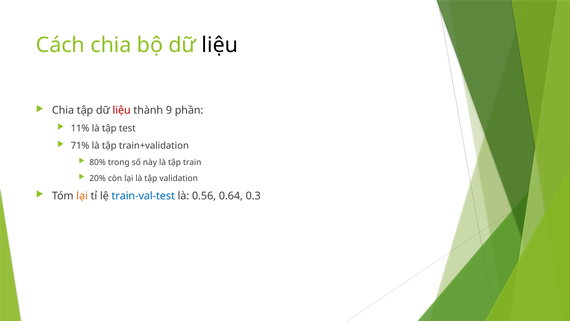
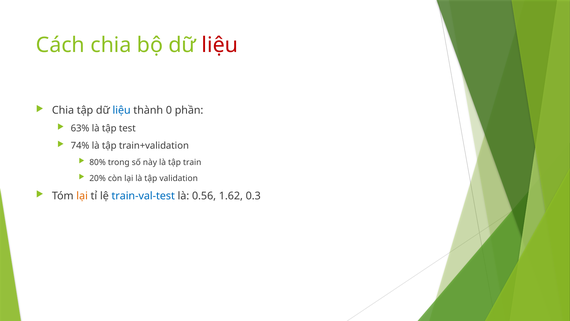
liệu colour: black -> red (220, 45)
liệu colour: red -> blue (122, 110)
9: 9 -> 0 (169, 110)
11%: 11% -> 63% (80, 128)
71%: 71% -> 74% (80, 146)
0.64: 0.64 -> 1.62 (231, 196)
